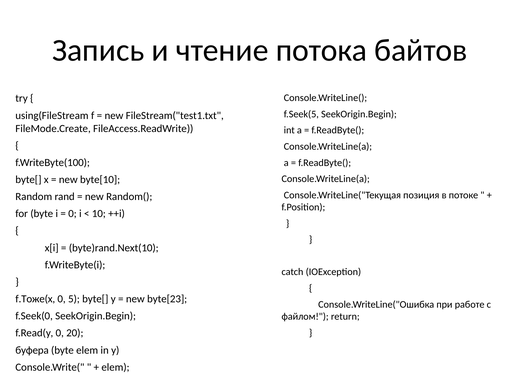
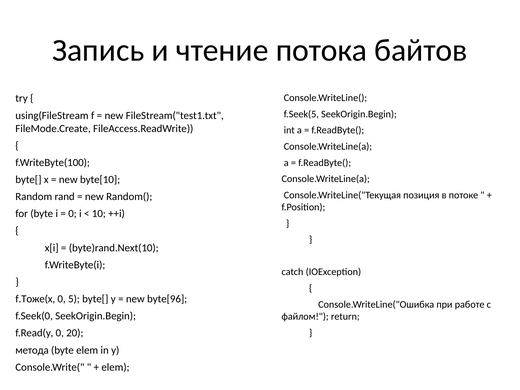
byte[23: byte[23 -> byte[96 (167, 299)
буфера: буфера -> метода (32, 350)
